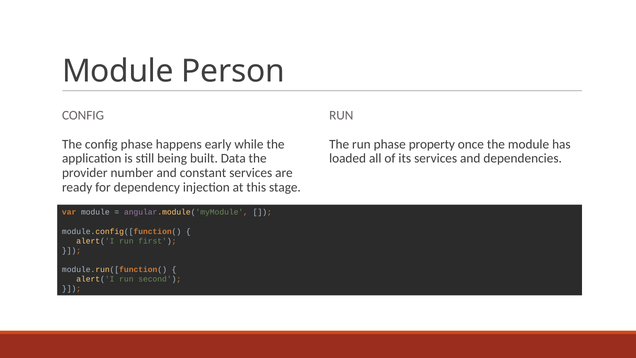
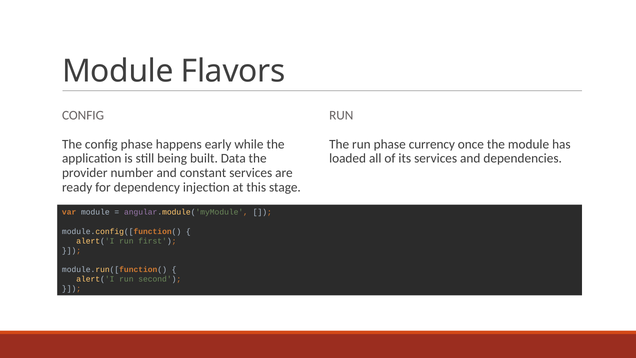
Person: Person -> Flavors (233, 71)
property: property -> currency (432, 144)
